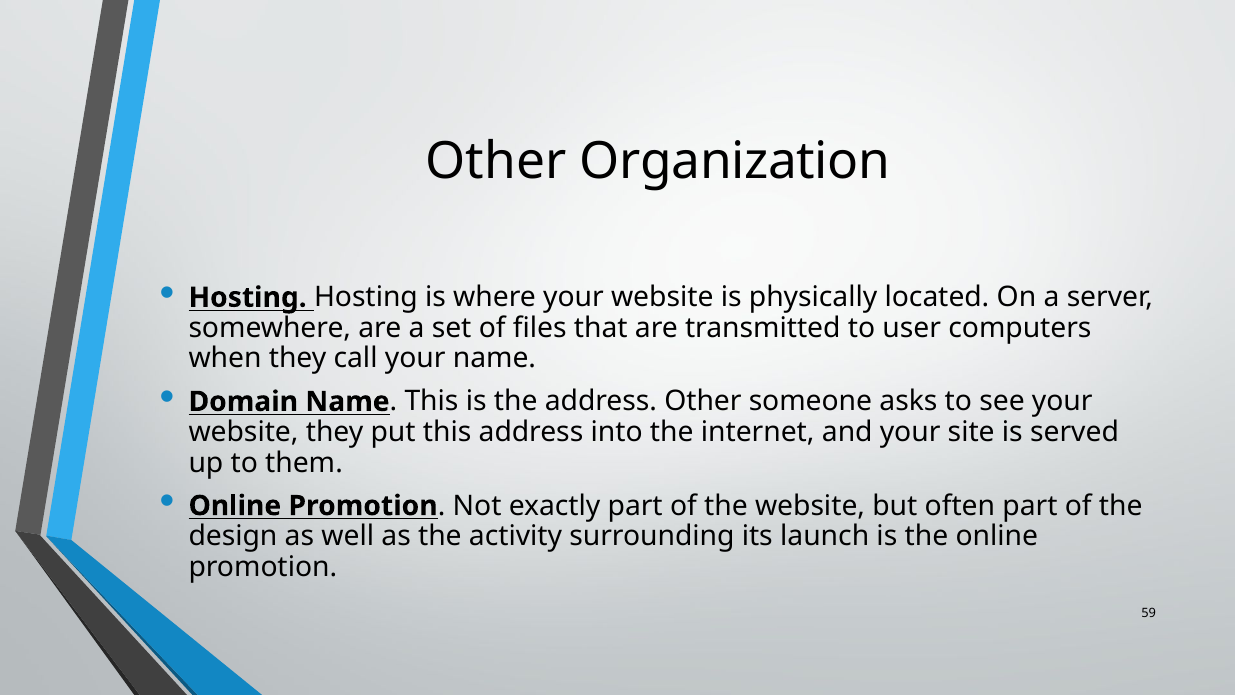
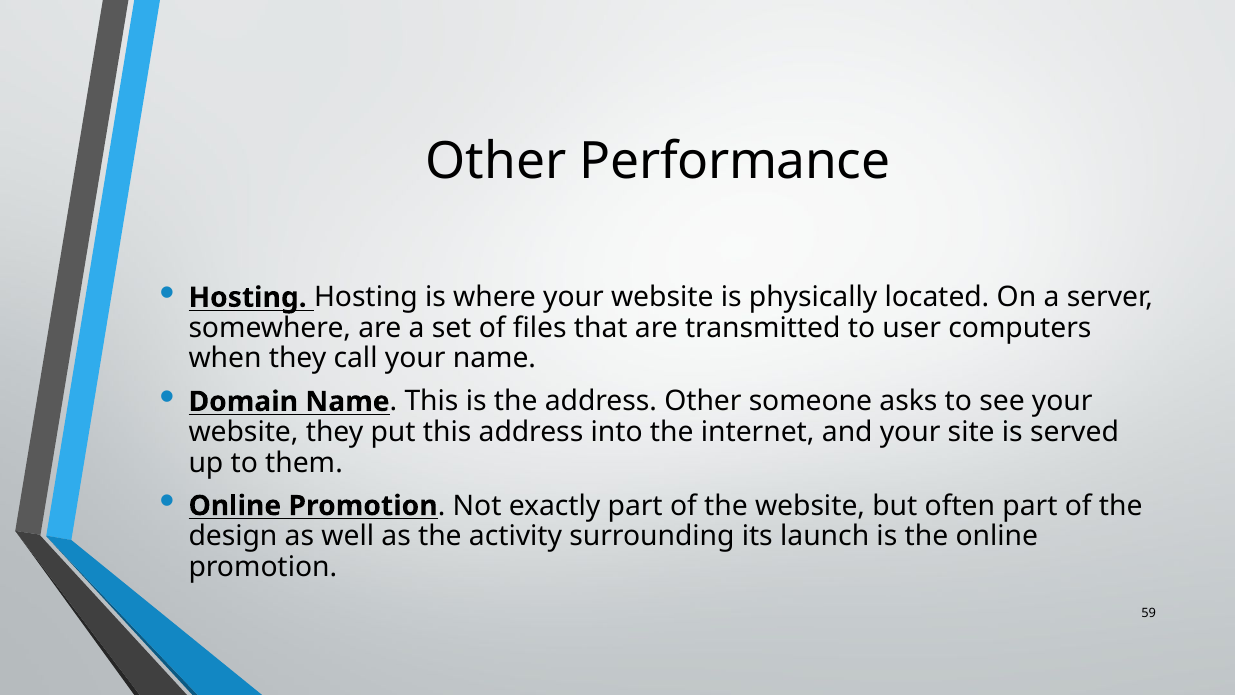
Organization: Organization -> Performance (735, 162)
